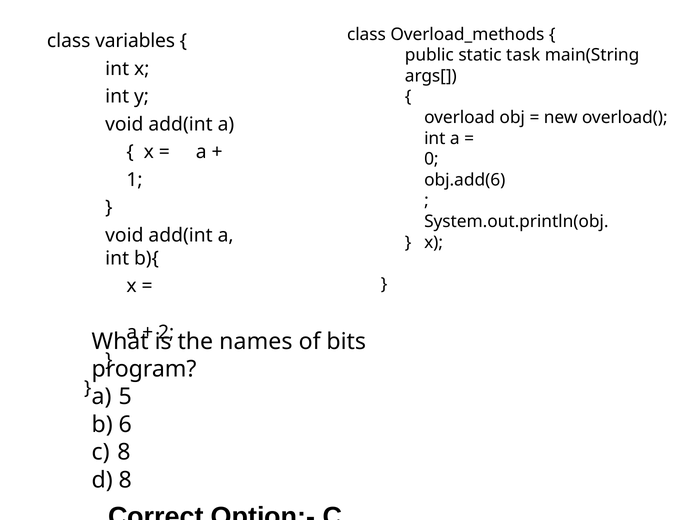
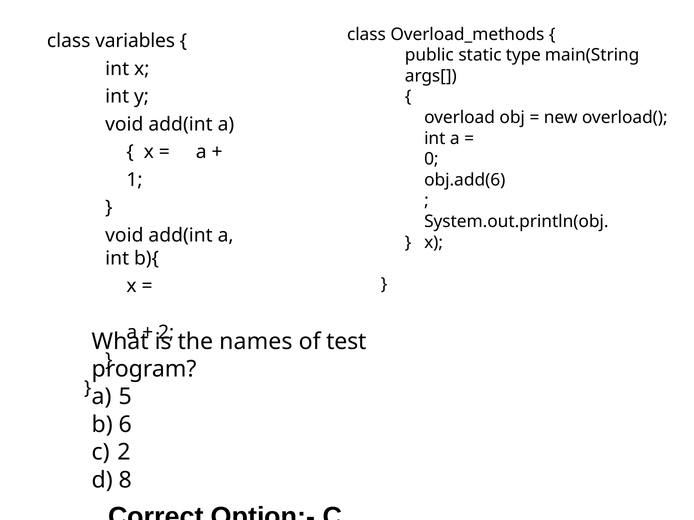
task: task -> type (523, 55)
bits: bits -> test (346, 342)
c 8: 8 -> 2 (124, 453)
